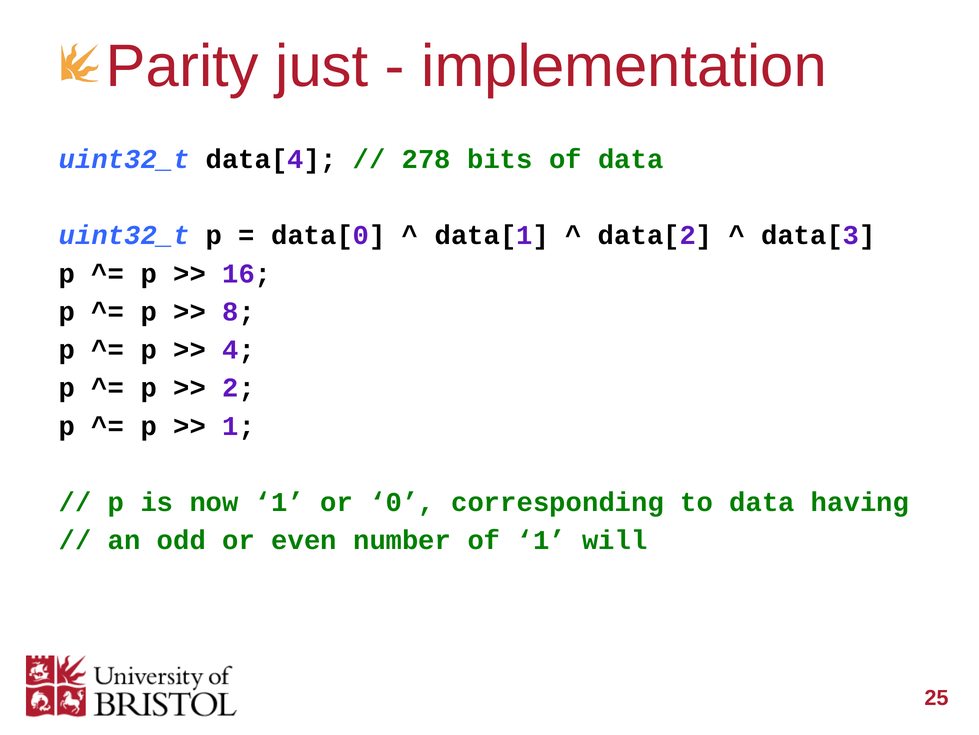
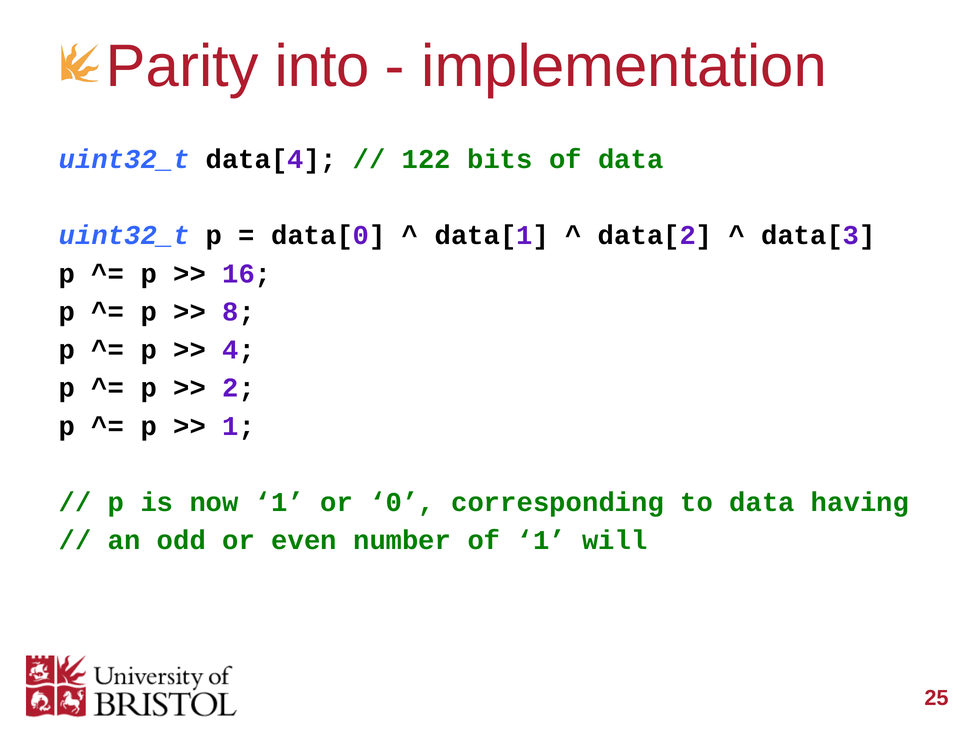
just: just -> into (322, 66)
278: 278 -> 122 (426, 159)
